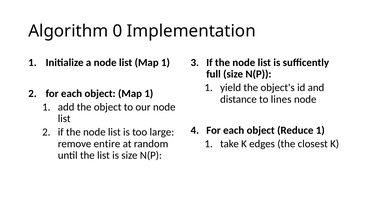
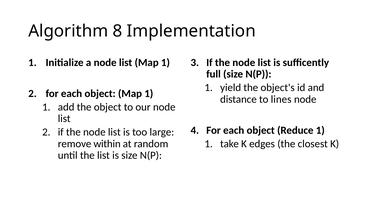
0: 0 -> 8 (117, 31)
entire: entire -> within (107, 144)
